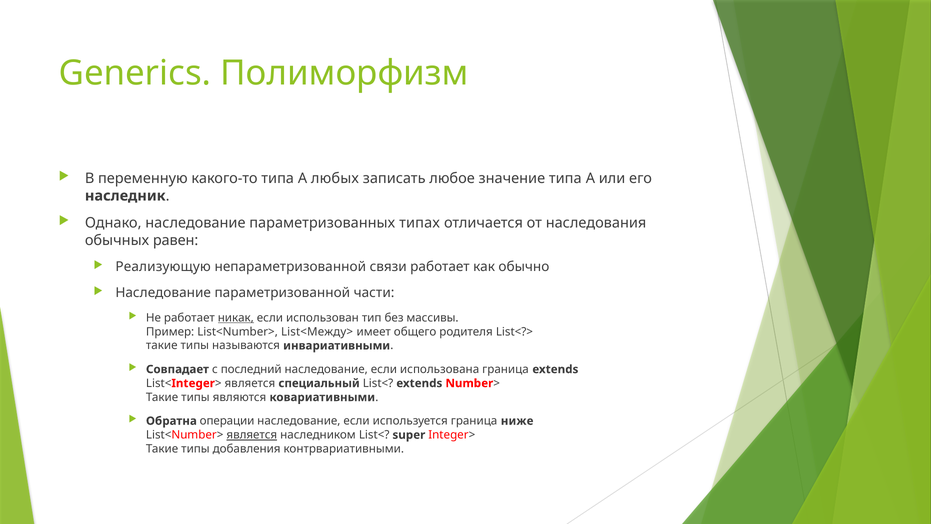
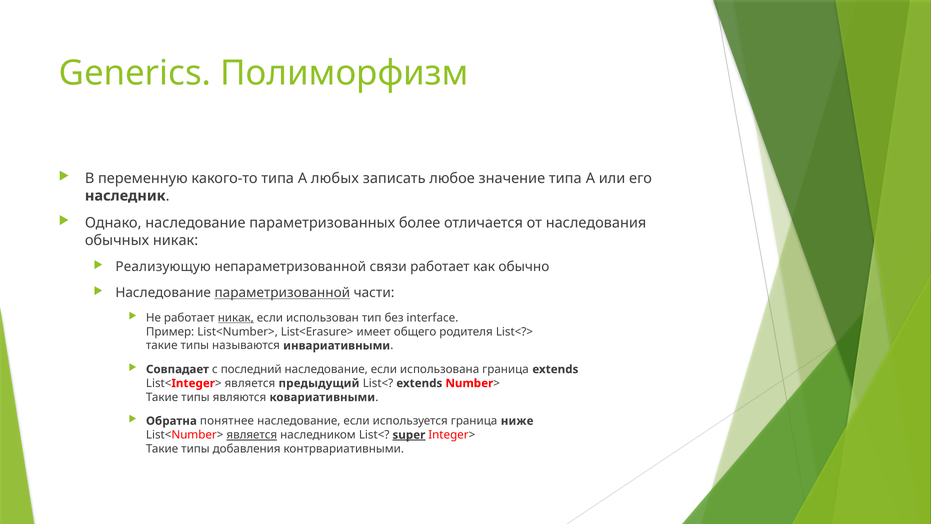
типах: типах -> более (420, 223)
обычных равен: равен -> никак (176, 240)
параметризованной underline: none -> present (282, 293)
массивы: массивы -> interface (432, 318)
List<Между>: List<Между> -> List<Erasure> (317, 331)
специальный: специальный -> предыдущий (319, 383)
операции: операции -> понятнее (227, 421)
super underline: none -> present (409, 435)
